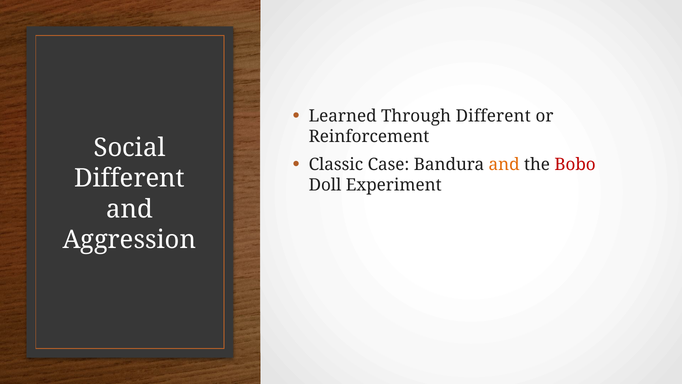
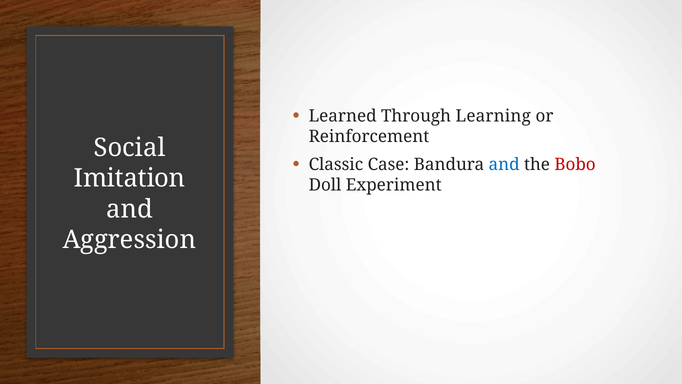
Through Different: Different -> Learning (493, 116)
and colour: orange -> blue (504, 165)
Different: Different -> Imitation (130, 178)
